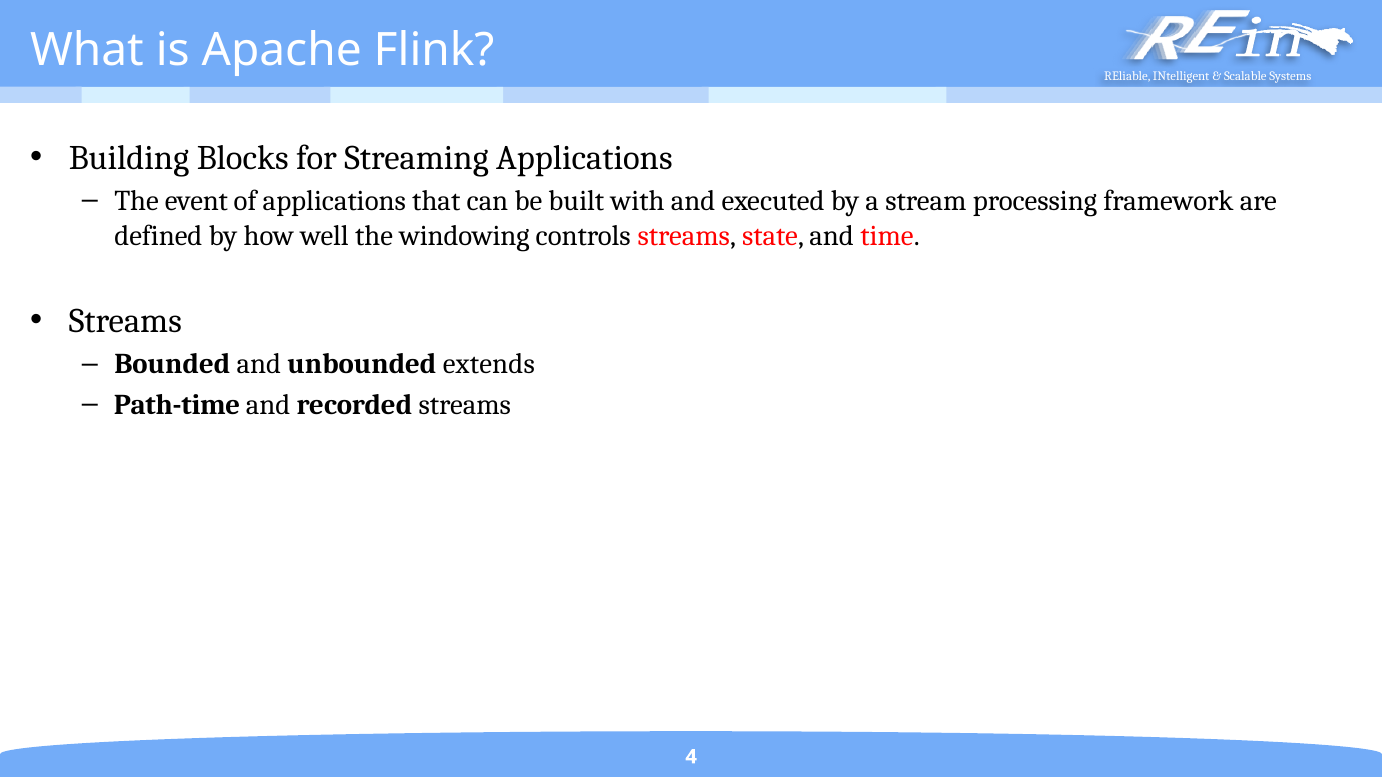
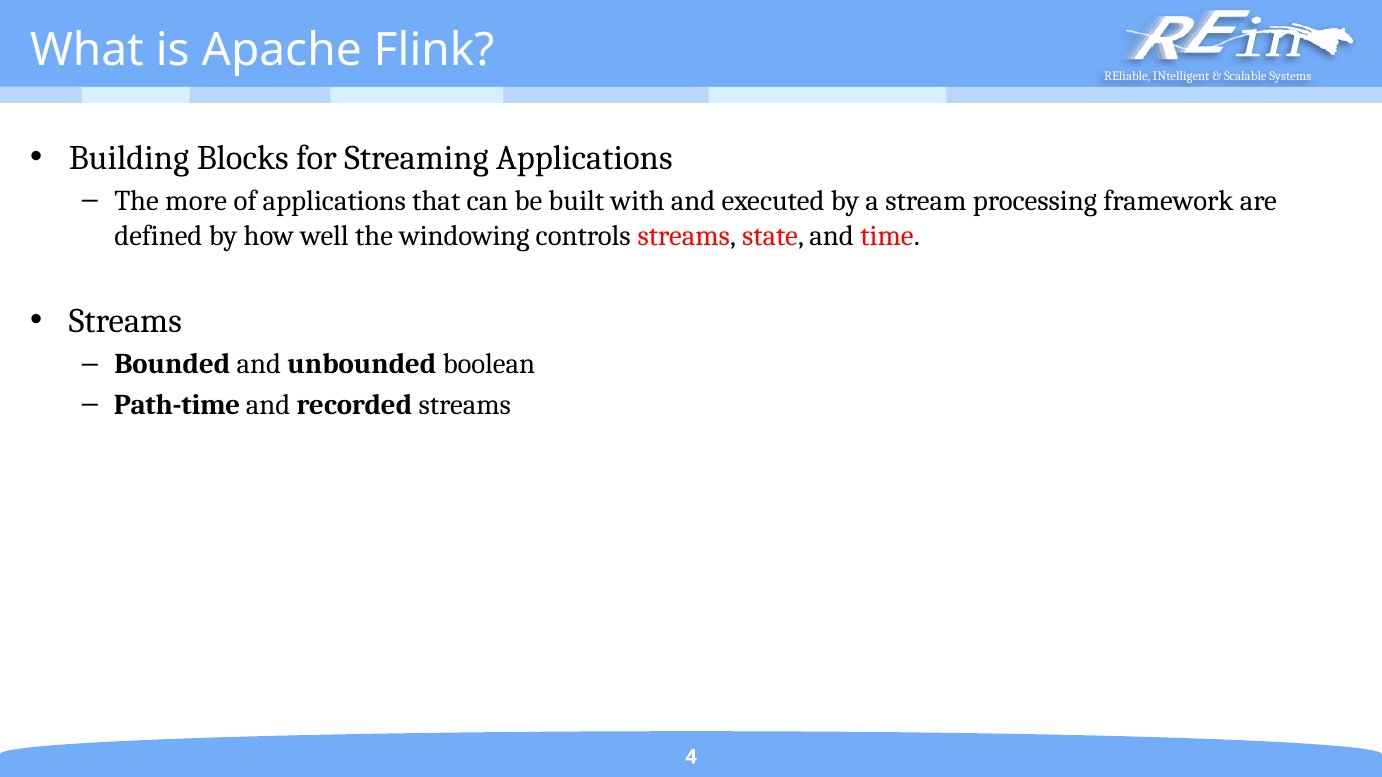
event: event -> more (196, 201)
extends: extends -> boolean (489, 365)
